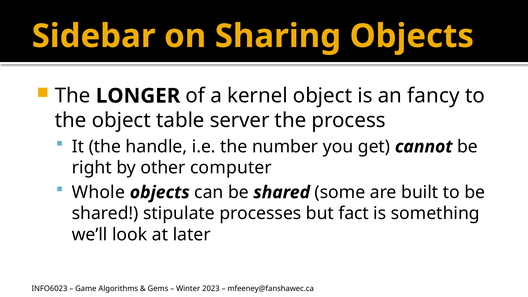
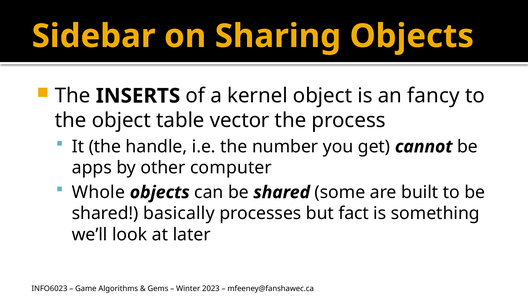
LONGER: LONGER -> INSERTS (138, 96)
server: server -> vector (240, 120)
right: right -> apps (92, 168)
stipulate: stipulate -> basically (179, 214)
